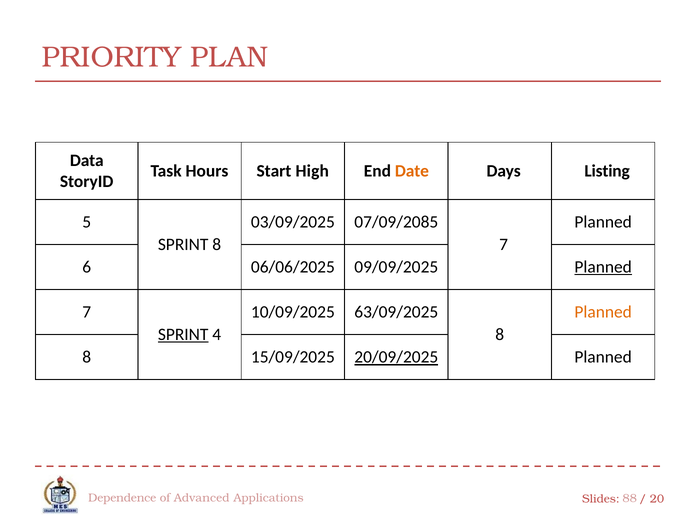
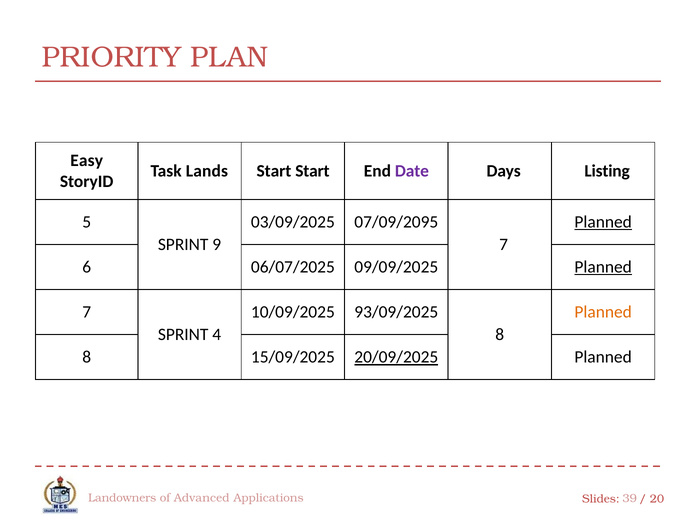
Data: Data -> Easy (87, 160)
Hours: Hours -> Lands (207, 171)
Start High: High -> Start (312, 171)
Date colour: orange -> purple (412, 171)
07/09/2085: 07/09/2085 -> 07/09/2095 (396, 222)
Planned underline: none -> present (603, 222)
SPRINT 8: 8 -> 9 (217, 245)
06/06/2025: 06/06/2025 -> 06/07/2025 (293, 267)
63/09/2025: 63/09/2025 -> 93/09/2025 (396, 312)
SPRINT underline: present -> none (183, 335)
Dependence: Dependence -> Landowners (122, 498)
88: 88 -> 39 (630, 499)
